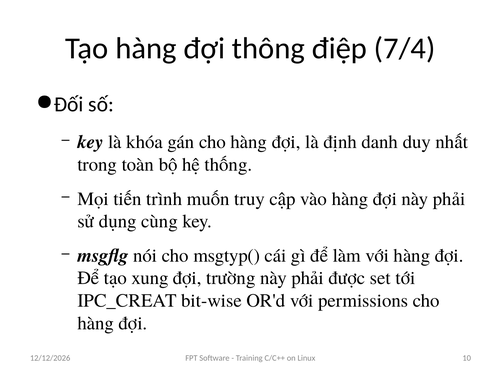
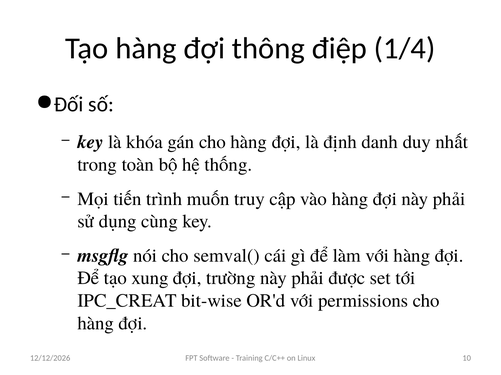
7/4: 7/4 -> 1/4 (405, 48)
msgtyp(: msgtyp( -> semval( (227, 256)
